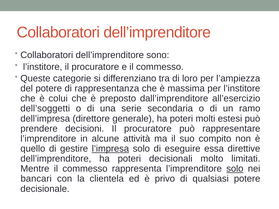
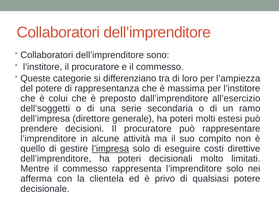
essa: essa -> costi (214, 149)
solo underline: present -> none (235, 169)
bancari: bancari -> afferma (36, 179)
